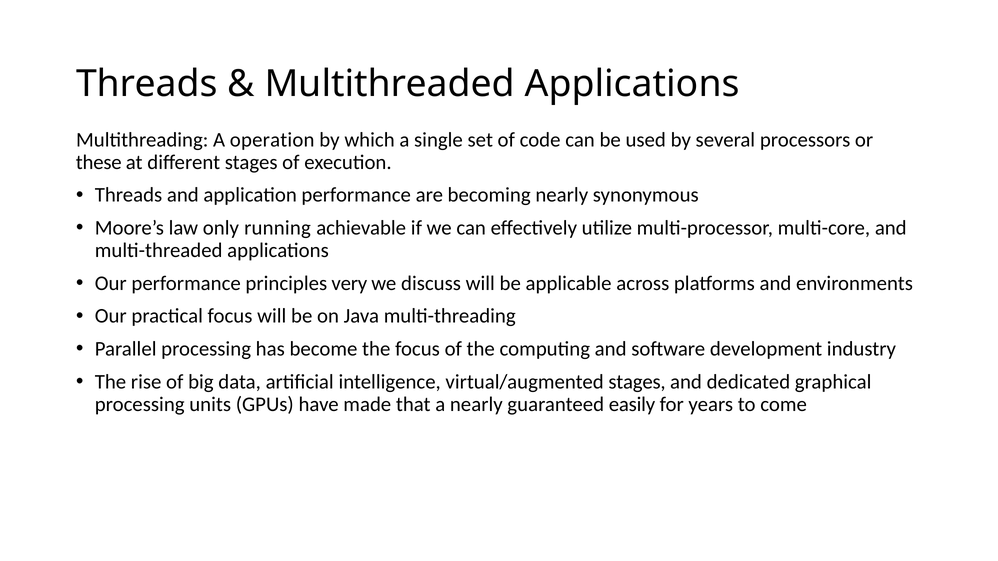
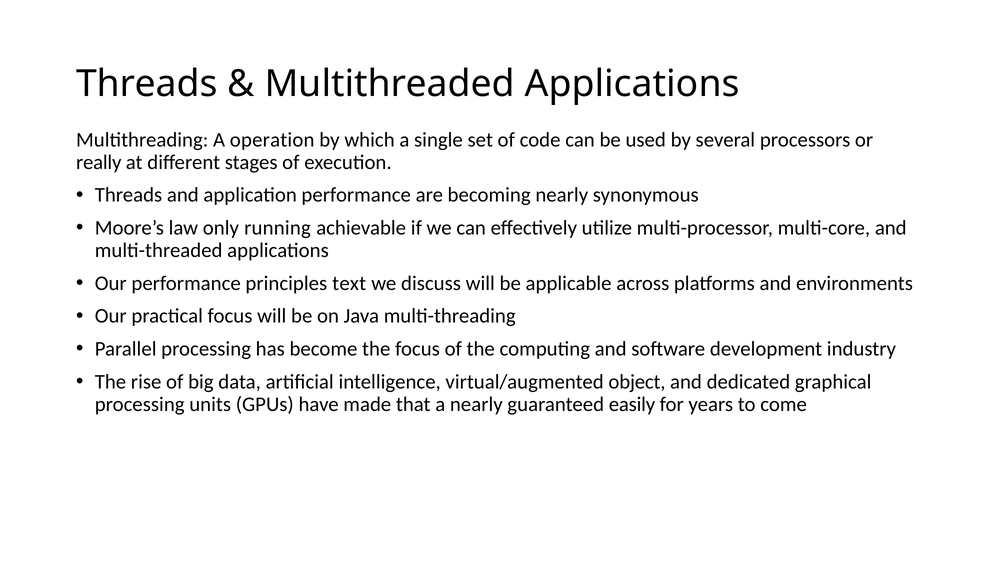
these: these -> really (99, 162)
very: very -> text (349, 283)
virtual/augmented stages: stages -> object (637, 382)
